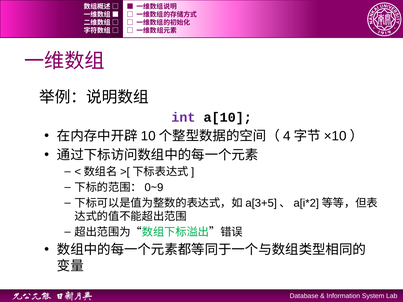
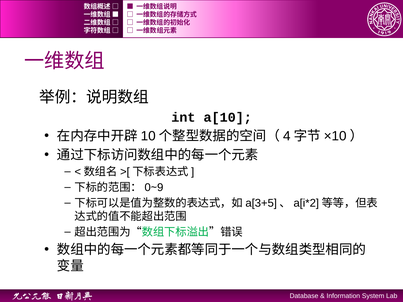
int colour: purple -> black (183, 118)
